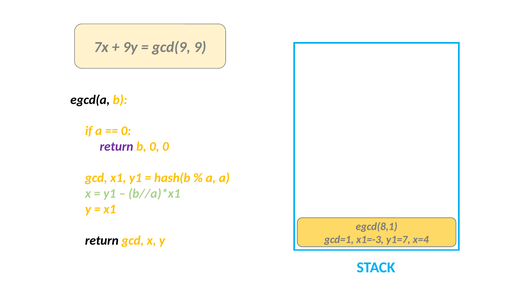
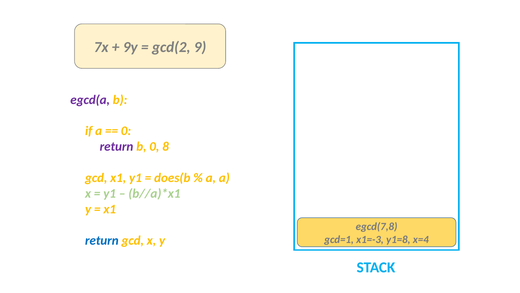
gcd(9: gcd(9 -> gcd(2 (171, 47)
egcd(a colour: black -> purple (90, 100)
0 0: 0 -> 8 (166, 146)
hash(b: hash(b -> does(b (172, 178)
egcd(8,1: egcd(8,1 -> egcd(7,8 (377, 226)
y1=7: y1=7 -> y1=8 (398, 239)
return colour: black -> blue (102, 240)
